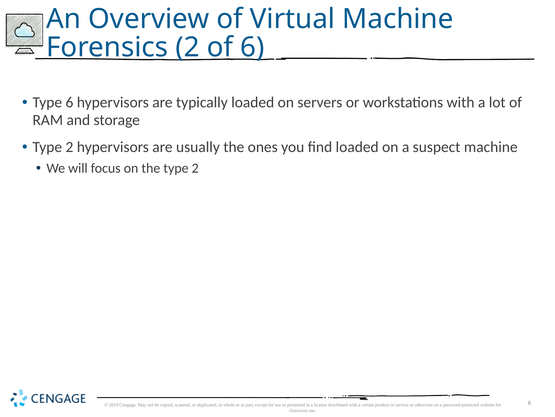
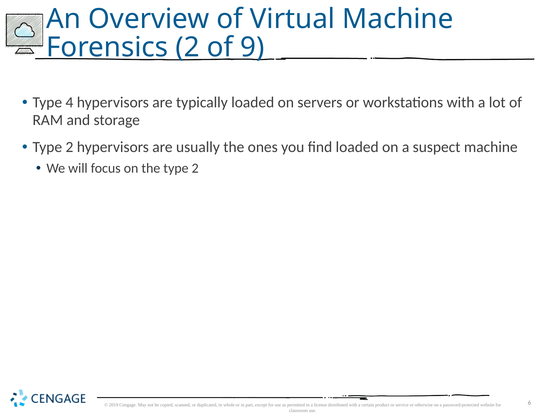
of 6: 6 -> 9 (252, 47)
Type 6: 6 -> 4 (69, 102)
